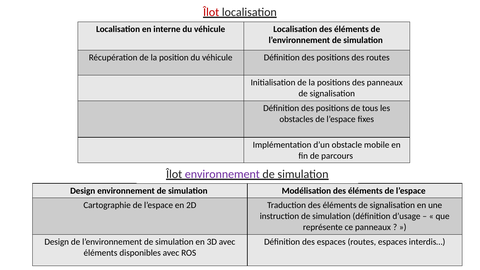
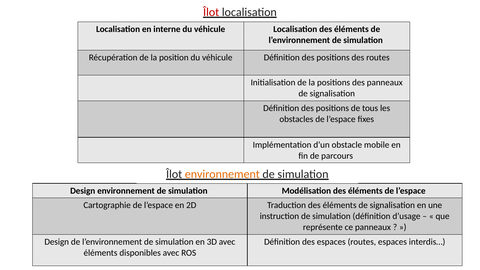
environnement colour: purple -> orange (222, 174)
